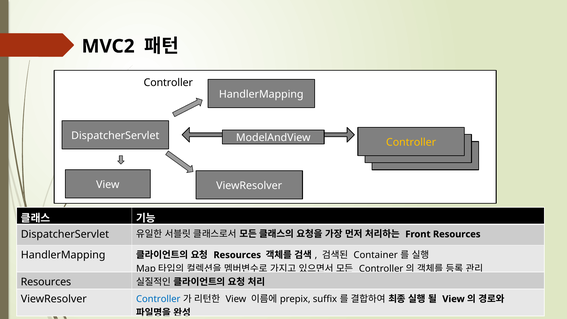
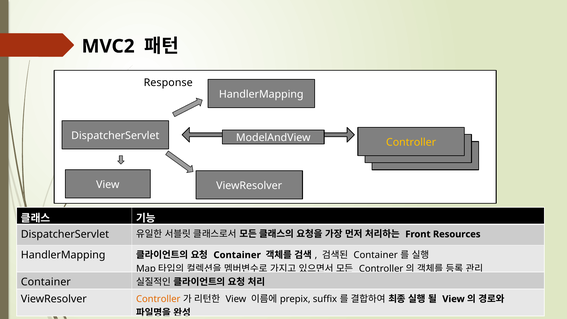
Controller: Controller -> Response (168, 83)
Resources: Resources -> Container (237, 255)
Resources: Resources -> Container (46, 282)
Controller colour: blue -> orange (158, 299)
